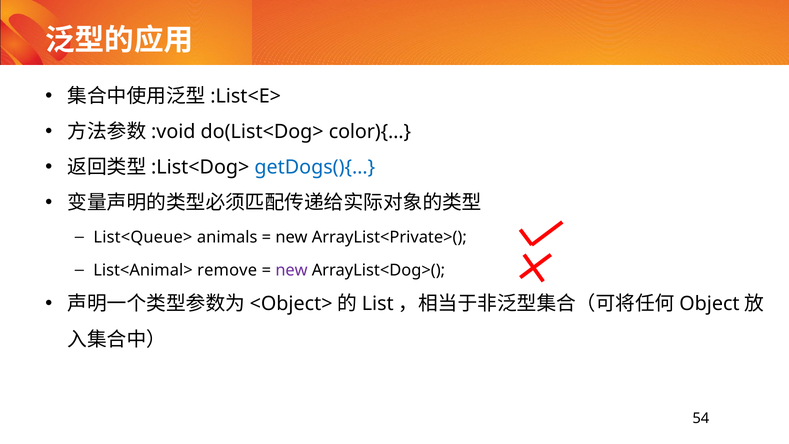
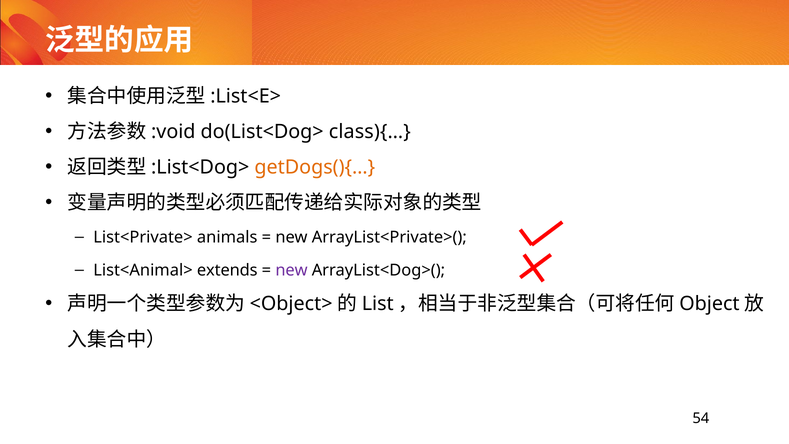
color){…: color){… -> class){… (370, 132)
getDogs(){… colour: blue -> orange (315, 167)
List<Queue>: List<Queue> -> List<Private> (143, 237)
remove: remove -> extends (227, 270)
